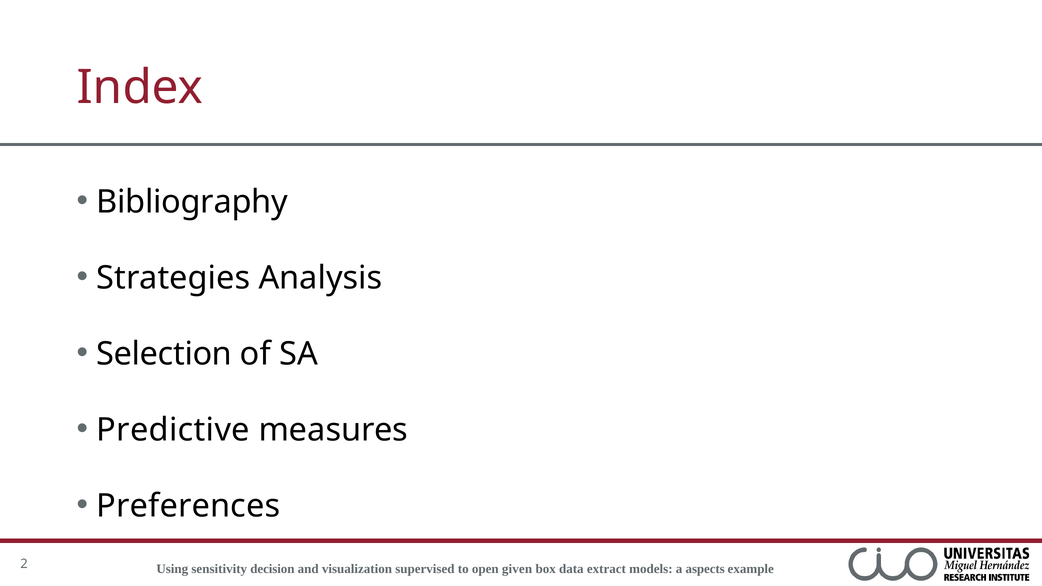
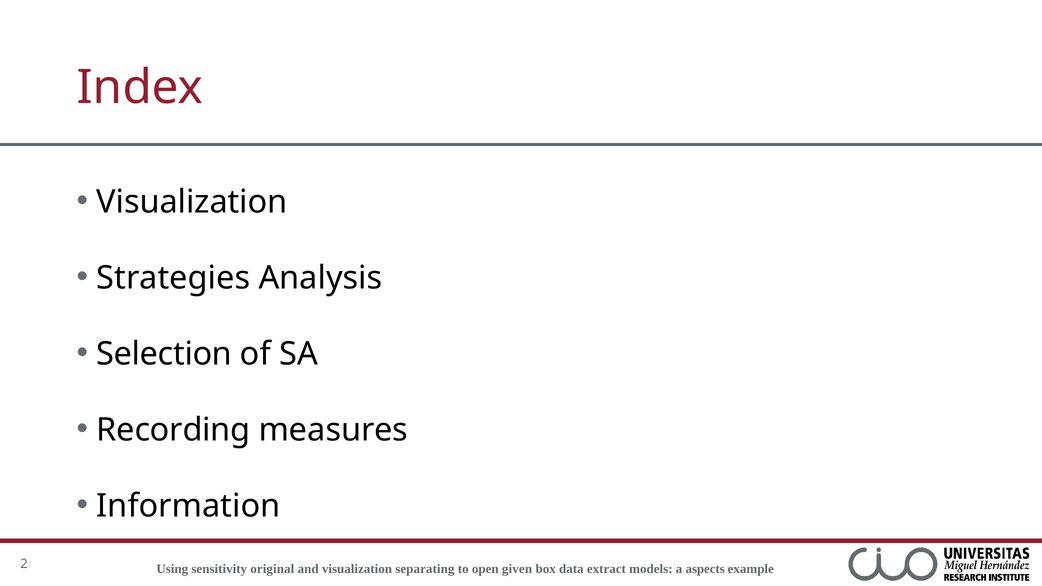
Bibliography: Bibliography -> Visualization (192, 202)
Predictive: Predictive -> Recording (173, 430)
Preferences: Preferences -> Information (188, 506)
decision: decision -> original (272, 569)
supervised: supervised -> separating (425, 569)
